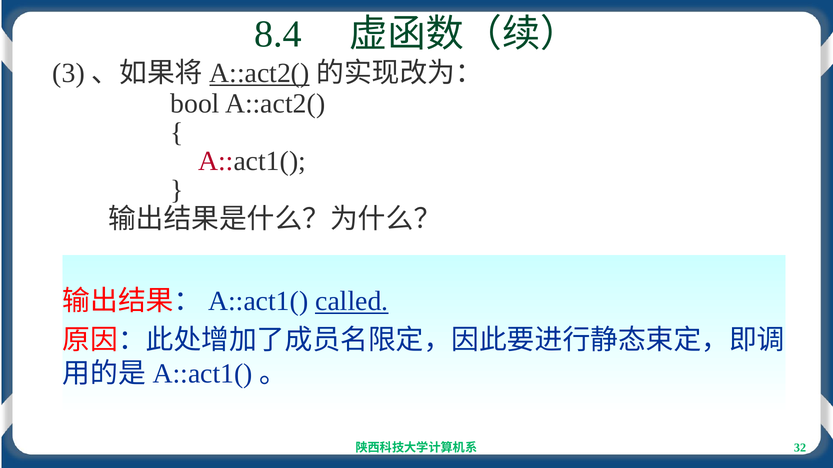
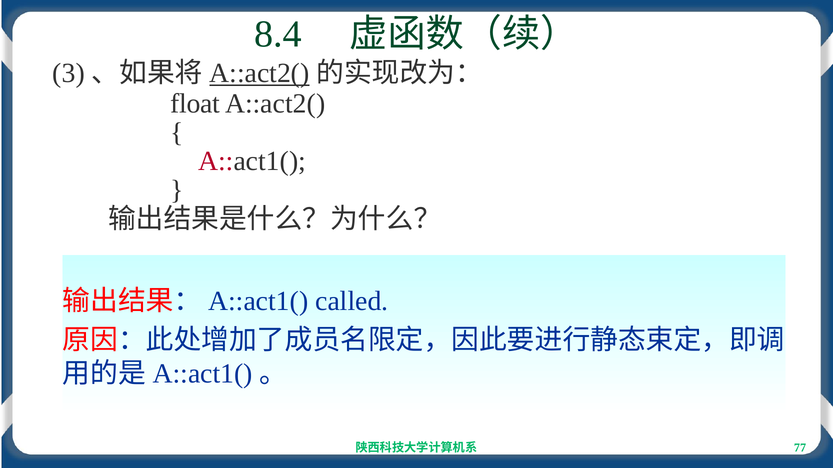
bool: bool -> float (195, 104)
called underline: present -> none (352, 302)
32: 32 -> 77 (800, 448)
